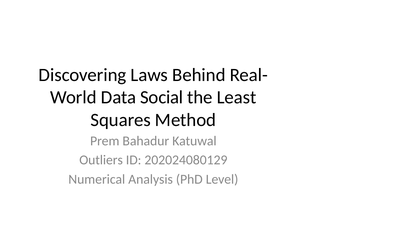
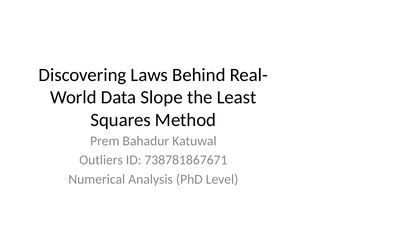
Social: Social -> Slope (162, 97)
202024080129: 202024080129 -> 738781867671 (186, 160)
